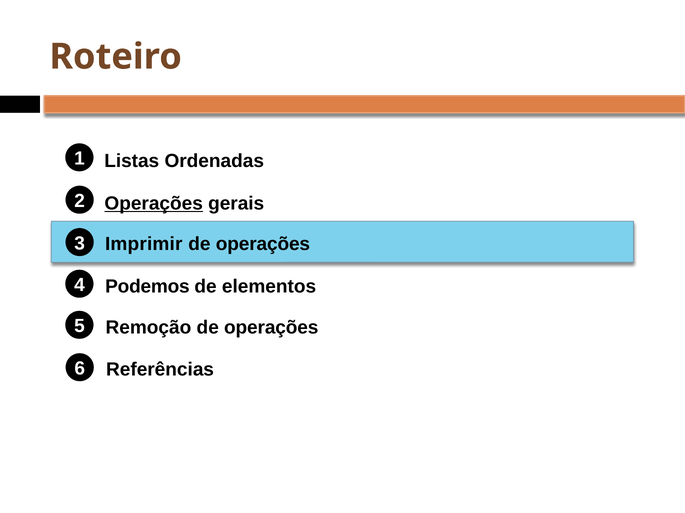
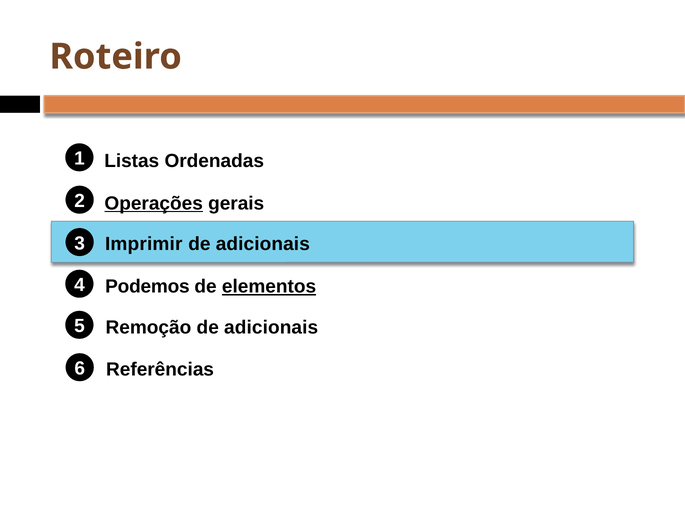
operações: operações -> adicionais (263, 245)
elementos underline: none -> present (269, 287)
Remoção de operações: operações -> adicionais (271, 328)
